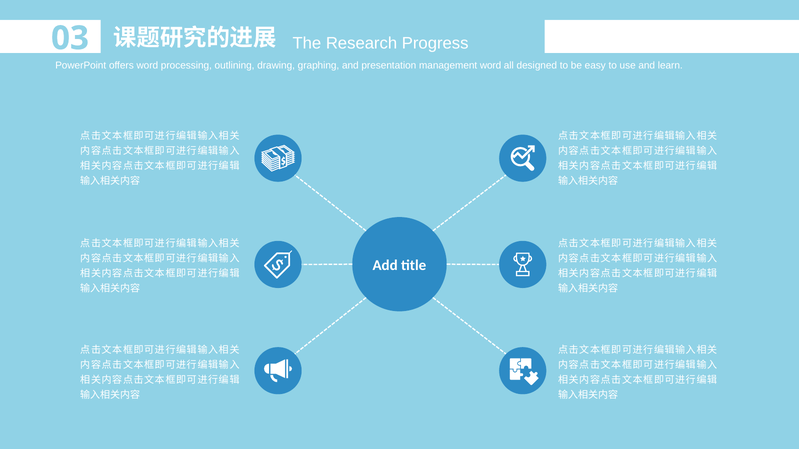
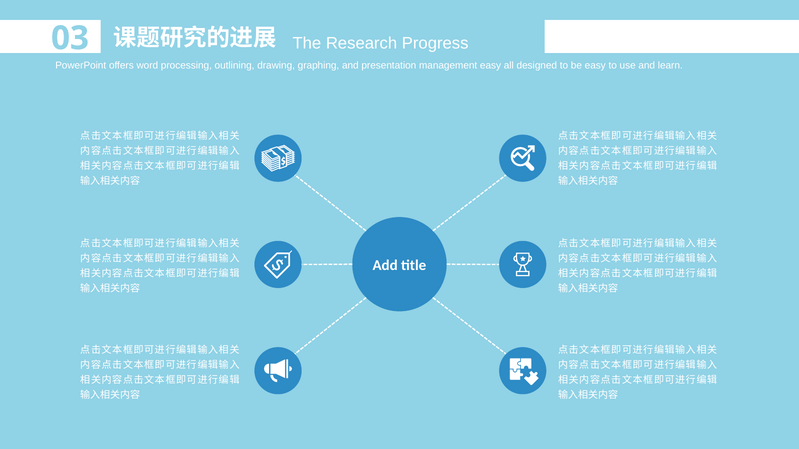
management word: word -> easy (491, 65)
